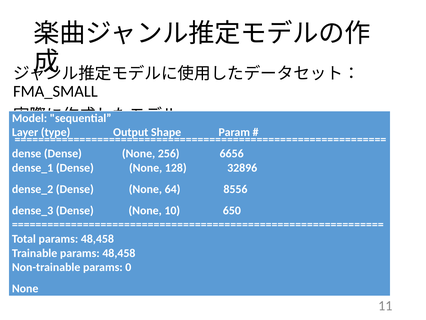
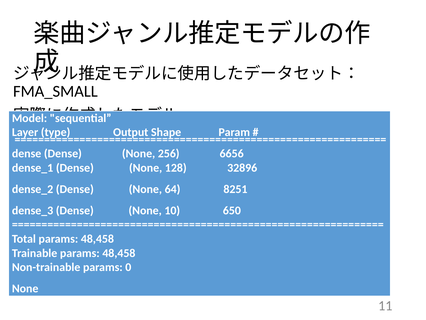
8556: 8556 -> 8251 (235, 189)
